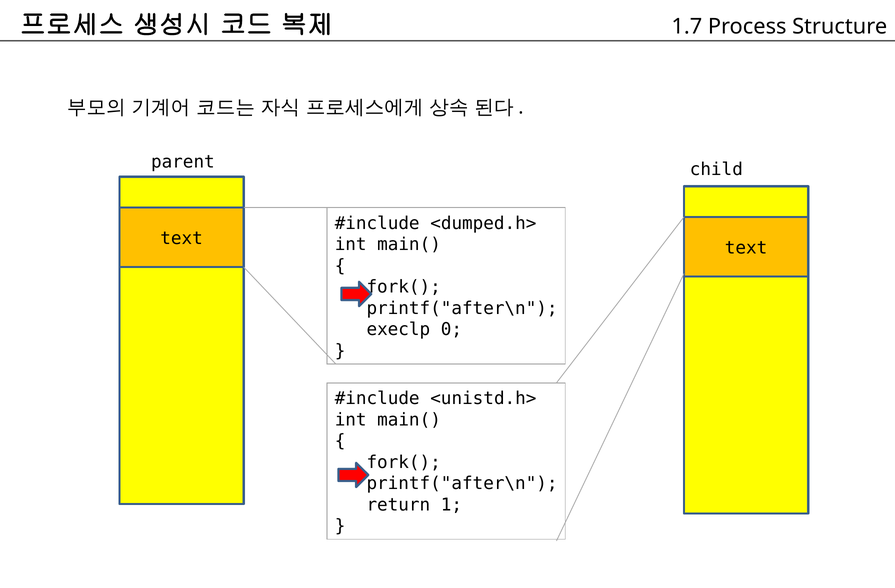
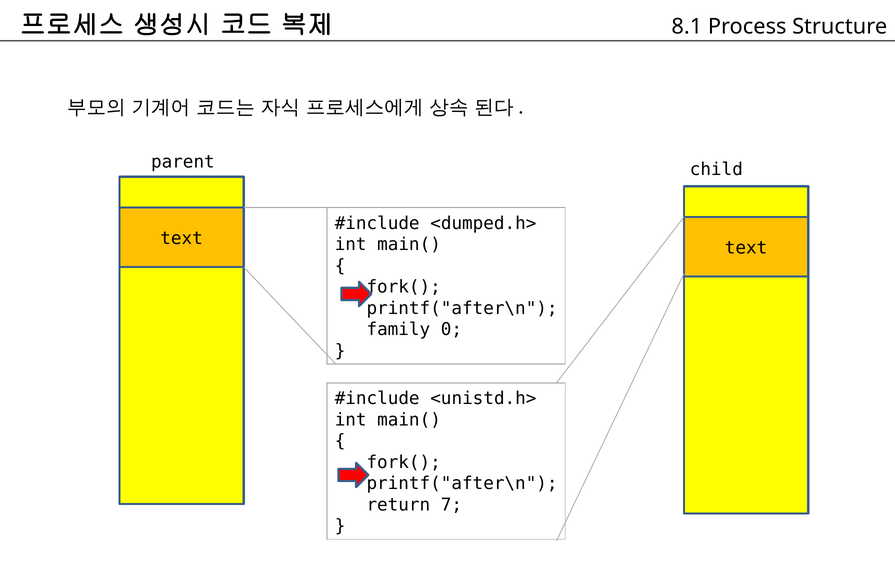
1.7: 1.7 -> 8.1 (687, 26)
execlp: execlp -> family (398, 329)
1: 1 -> 7 (451, 505)
